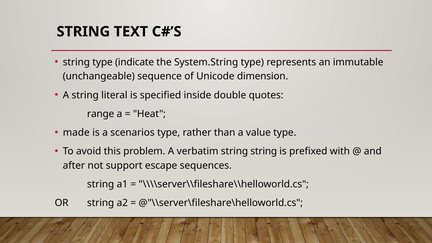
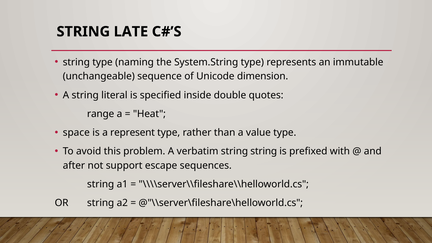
TEXT: TEXT -> LATE (131, 32)
indicate: indicate -> naming (135, 62)
made: made -> space (76, 133)
scenarios: scenarios -> represent (133, 133)
